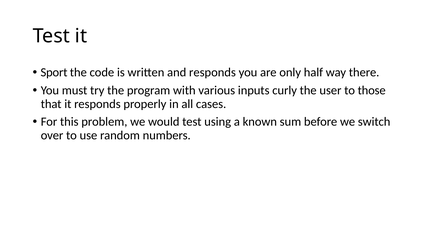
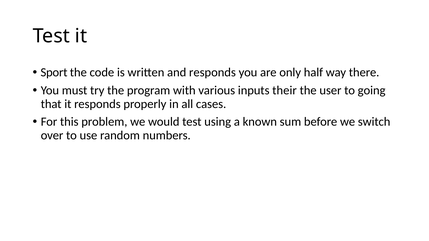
curly: curly -> their (285, 91)
those: those -> going (372, 91)
